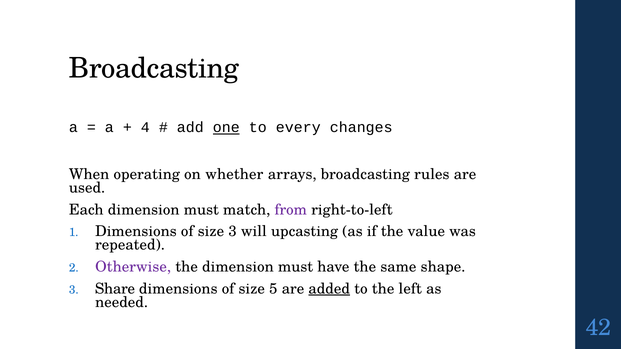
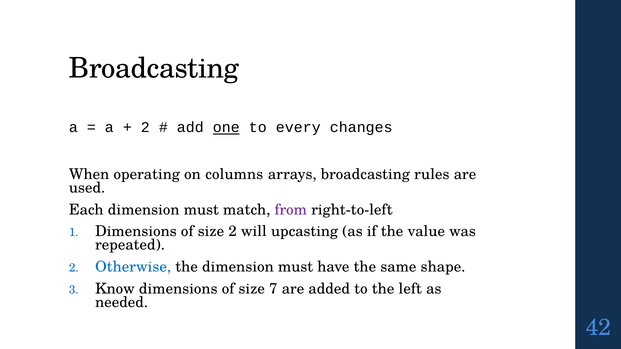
4: 4 -> 2 (145, 128)
whether: whether -> columns (234, 175)
size 3: 3 -> 2 (233, 232)
Otherwise colour: purple -> blue (133, 267)
Share: Share -> Know (115, 289)
5: 5 -> 7 (273, 289)
added underline: present -> none (329, 289)
